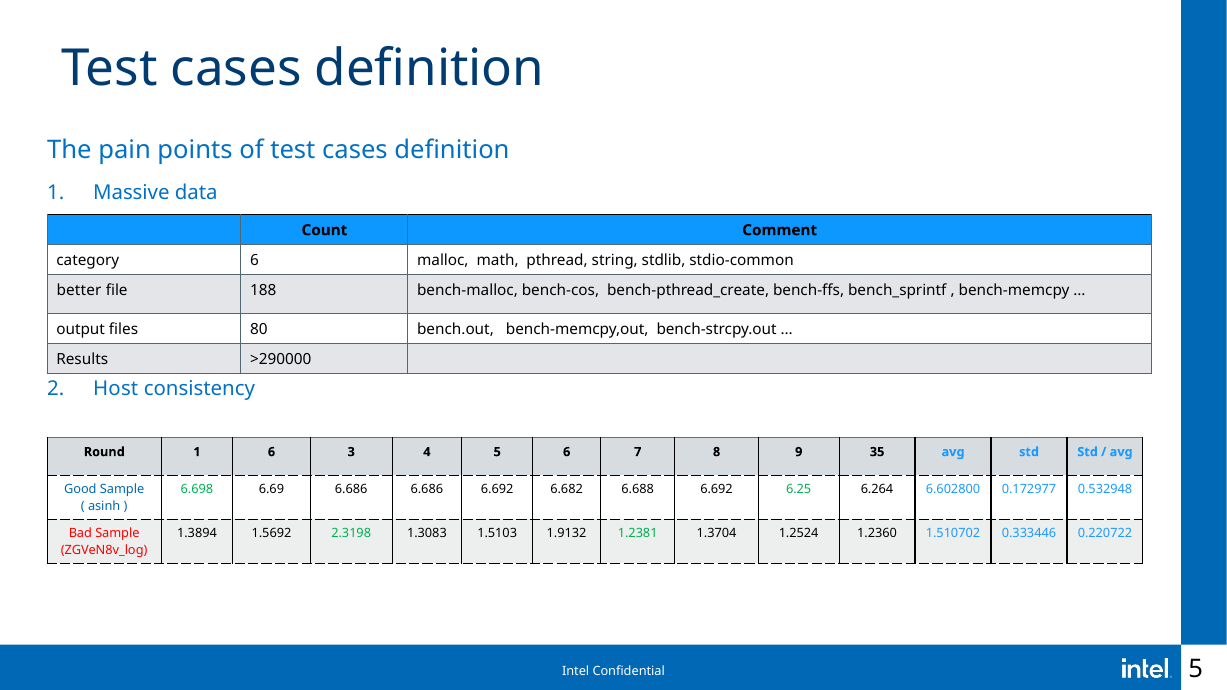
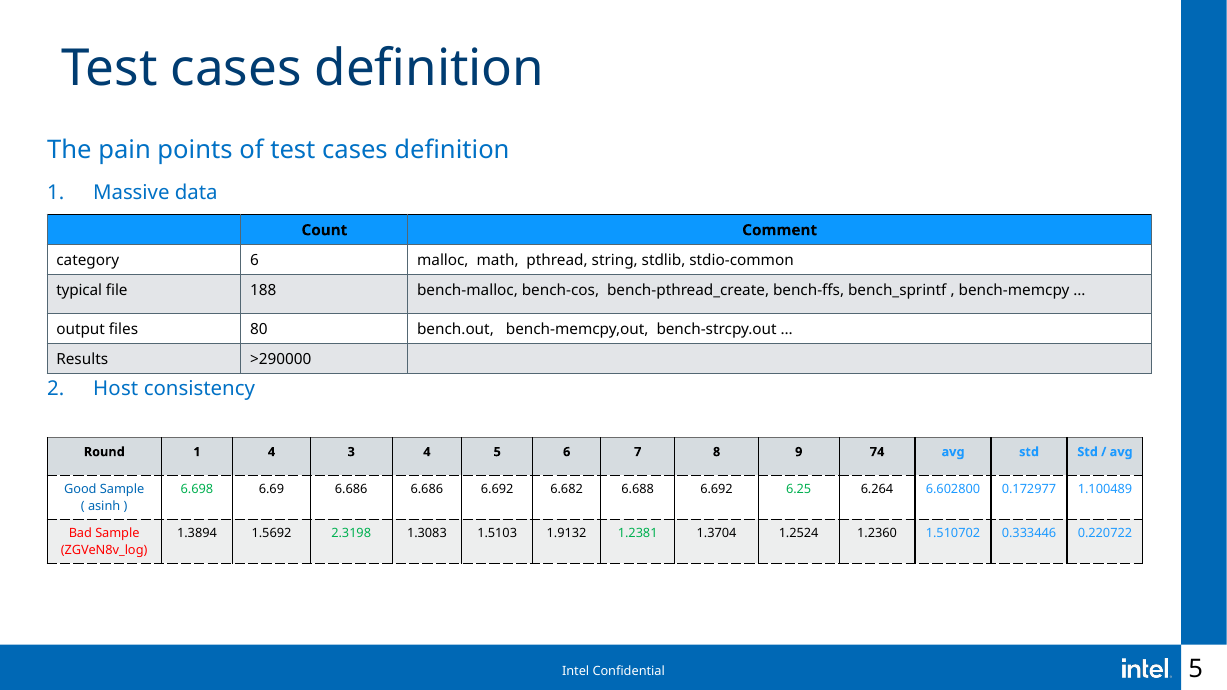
better: better -> typical (79, 290)
1 6: 6 -> 4 (272, 452)
35: 35 -> 74 (877, 452)
0.532948: 0.532948 -> 1.100489 (1105, 489)
